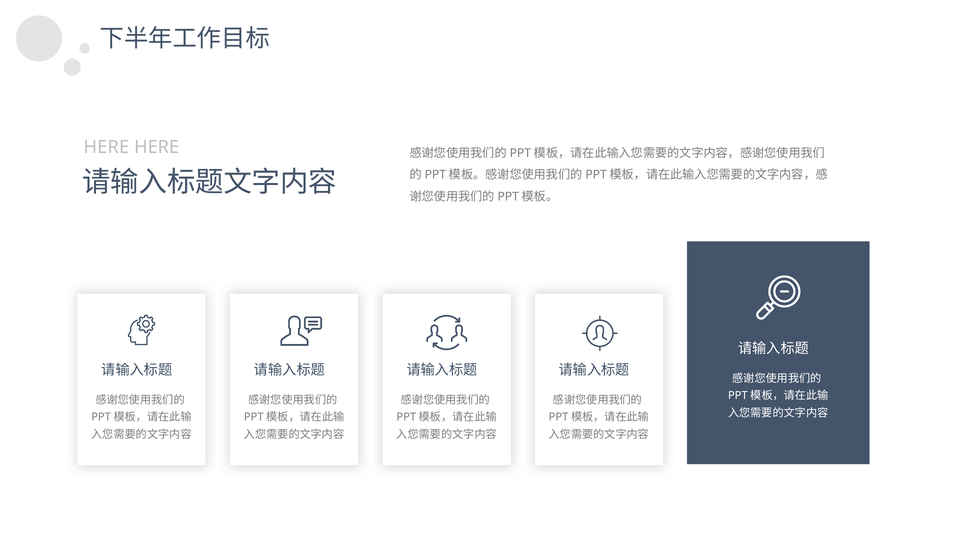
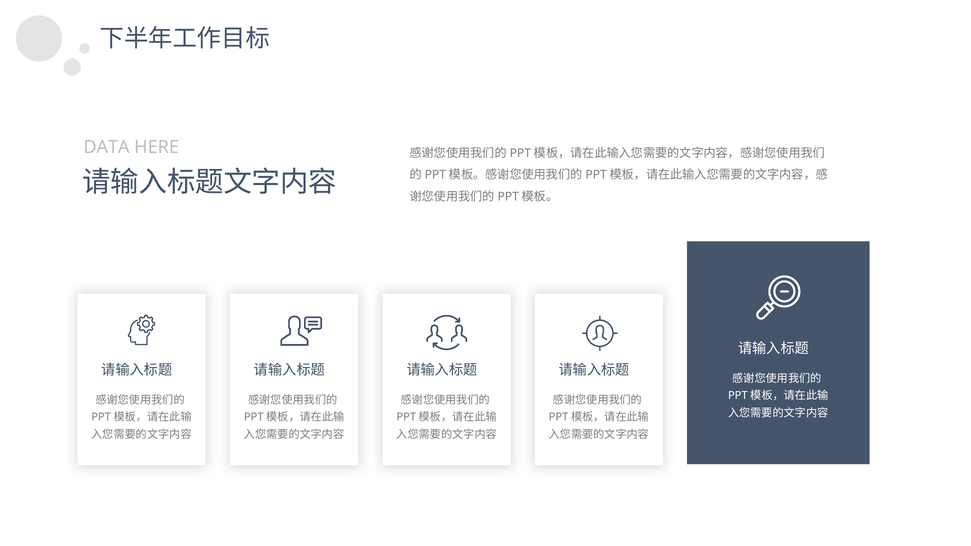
HERE: HERE -> DATA (107, 147)
